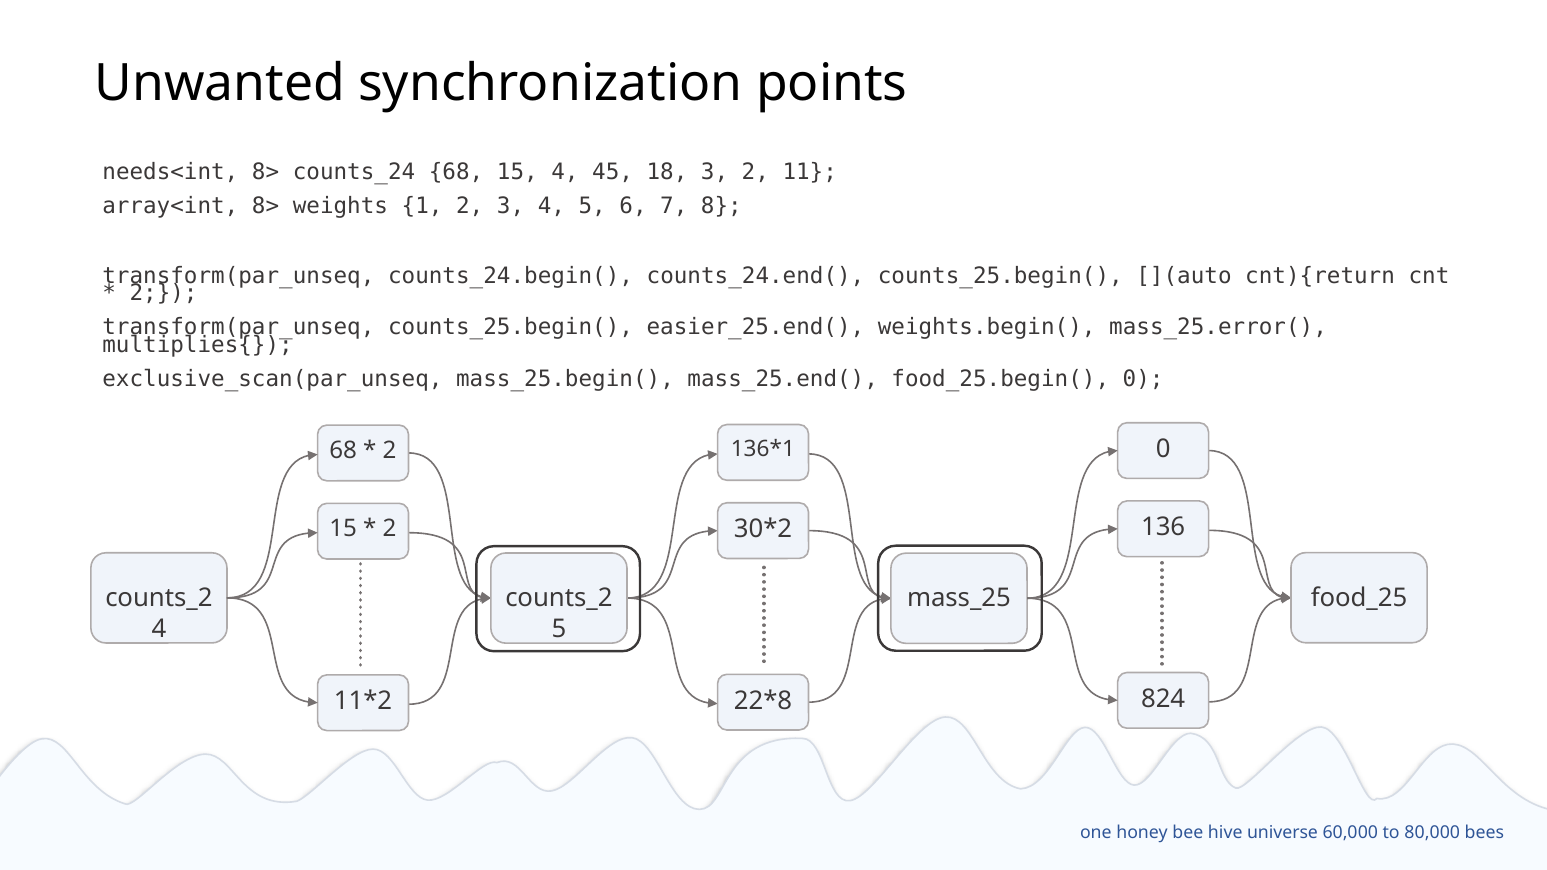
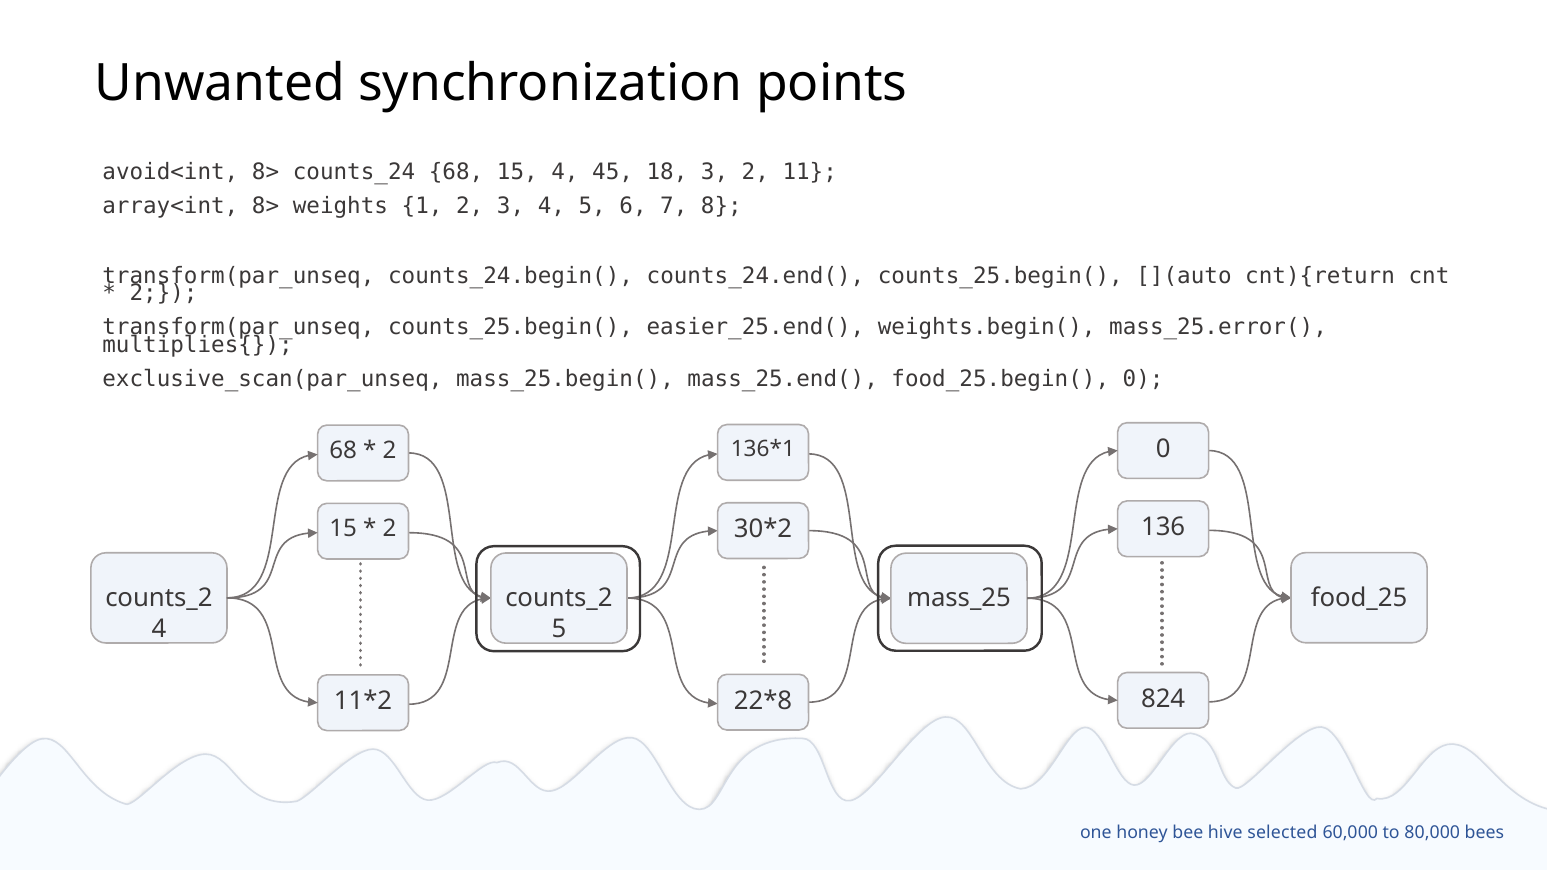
needs<int: needs<int -> avoid<int (170, 172)
universe: universe -> selected (1282, 833)
